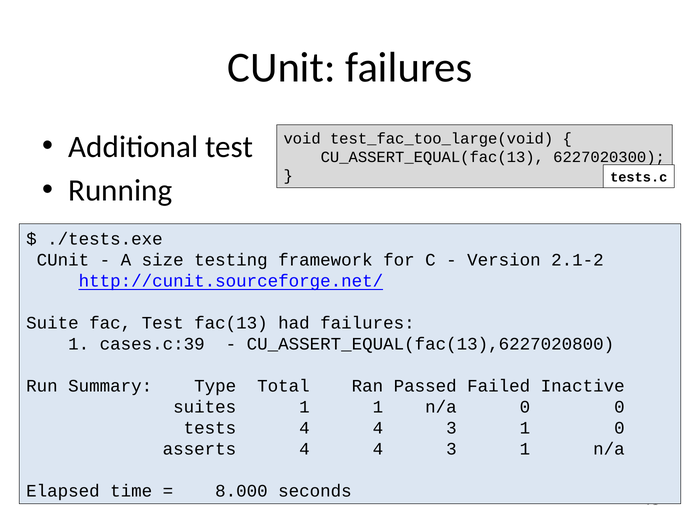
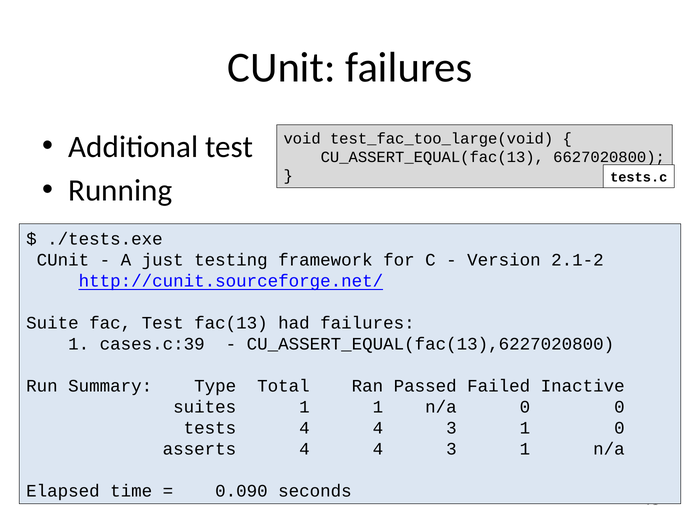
6227020300: 6227020300 -> 6627020800 (609, 157)
size: size -> just (163, 260)
8.000: 8.000 -> 0.090 (241, 491)
